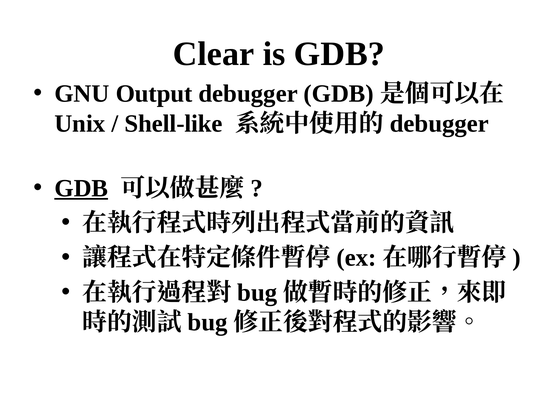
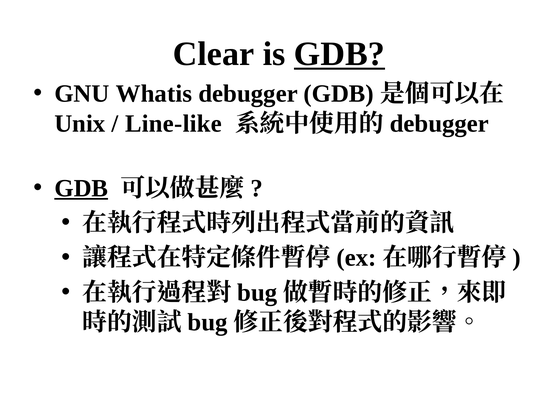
GDB underline: none -> present (339, 54)
Output: Output -> Whatis (154, 94)
Shell-like: Shell-like -> Line-like (173, 123)
